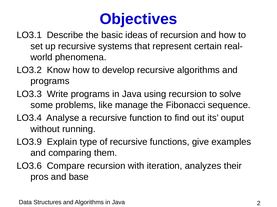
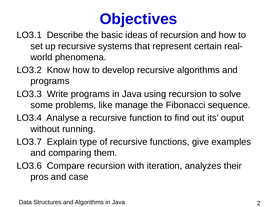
LO3.9: LO3.9 -> LO3.7 (29, 142)
base: base -> case (79, 177)
